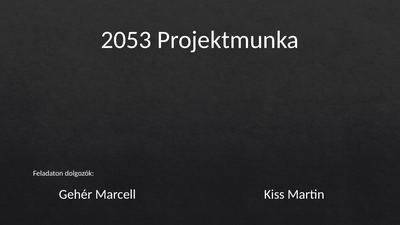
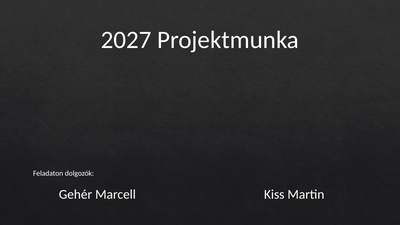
2053: 2053 -> 2027 (126, 40)
